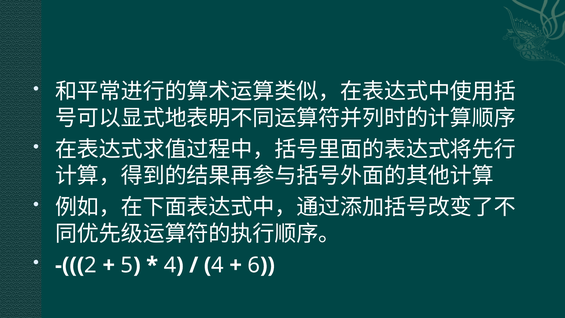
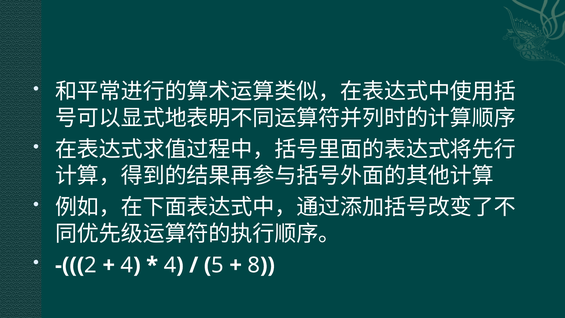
5: 5 -> 4 (127, 265)
4: 4 -> 5 (217, 265)
6: 6 -> 8 (254, 265)
